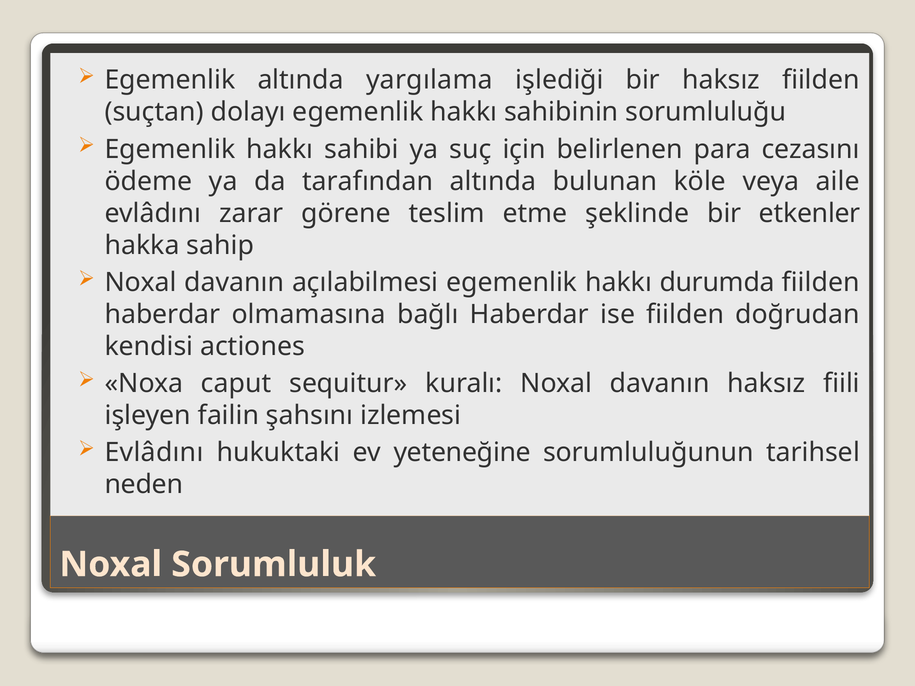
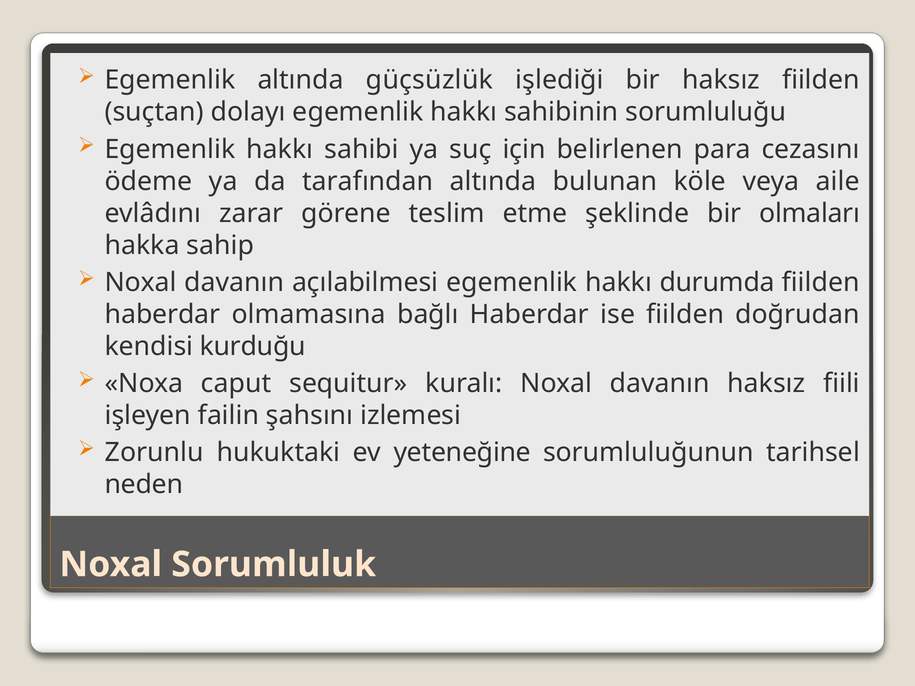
yargılama: yargılama -> güçsüzlük (429, 80)
etkenler: etkenler -> olmaları (810, 213)
actiones: actiones -> kurduğu (253, 347)
Evlâdını: Evlâdını -> Zorunlu (154, 453)
